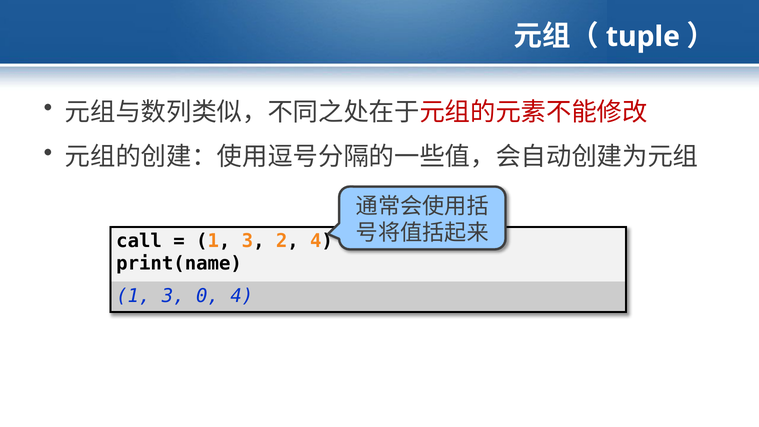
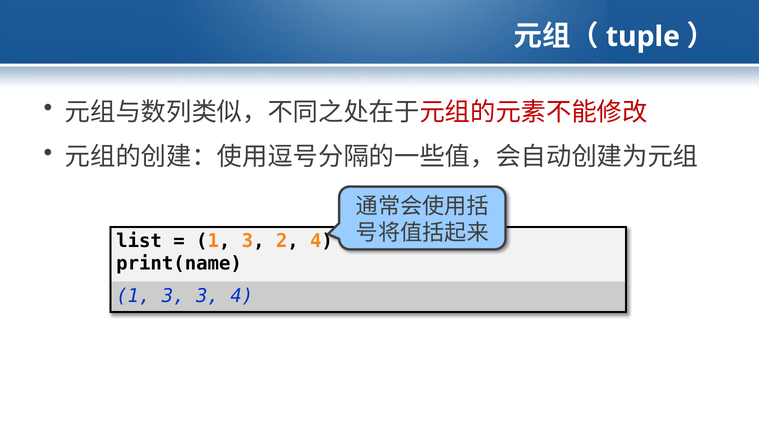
call: call -> list (139, 241)
3 0: 0 -> 3 (208, 296)
